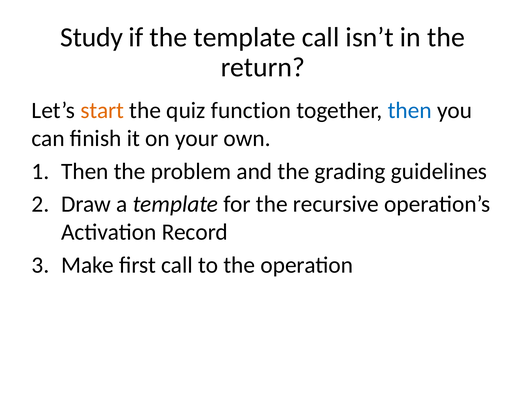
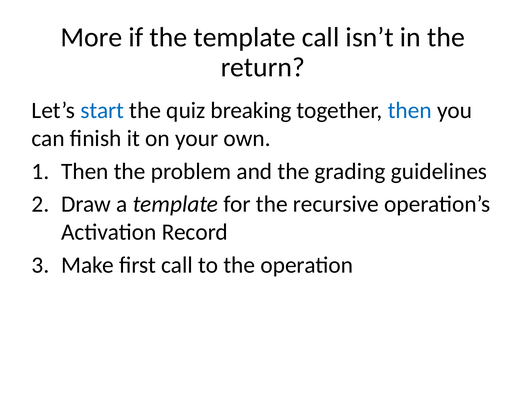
Study: Study -> More (91, 37)
start colour: orange -> blue (102, 110)
function: function -> breaking (251, 110)
